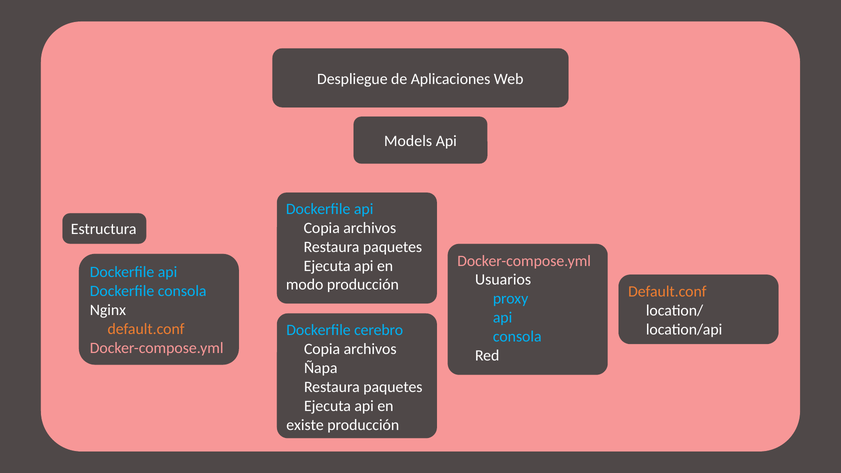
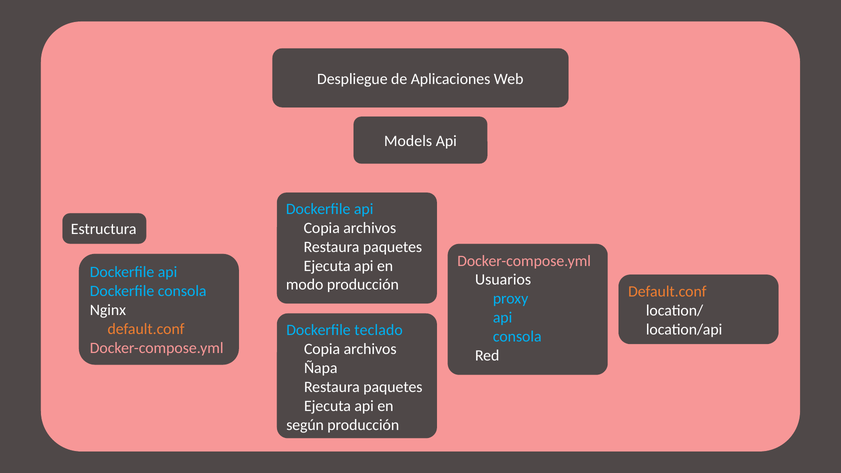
cerebro: cerebro -> teclado (379, 330)
existe: existe -> según (305, 425)
